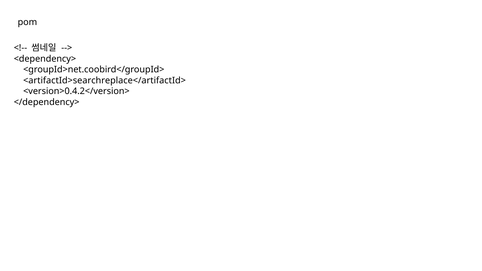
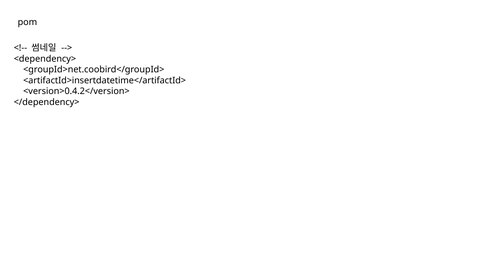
<artifactId>searchreplace</artifactId>: <artifactId>searchreplace</artifactId> -> <artifactId>insertdatetime</artifactId> (105, 80)
